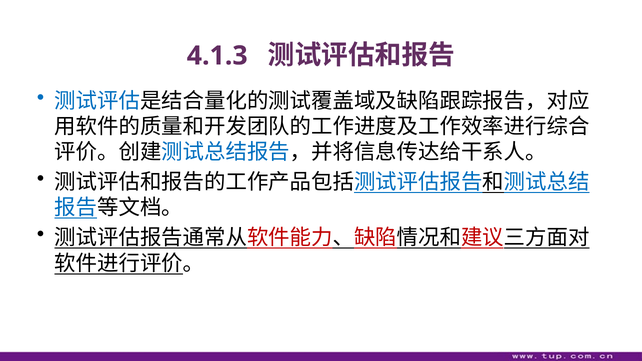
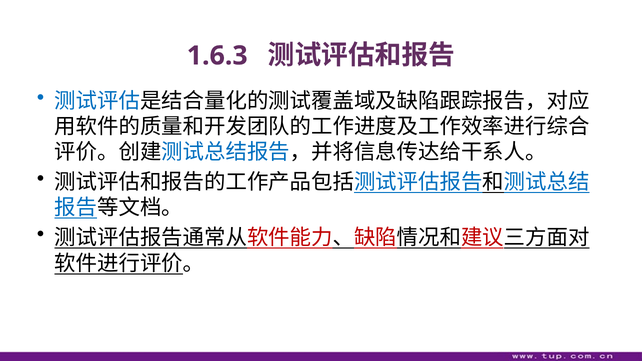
4.1.3: 4.1.3 -> 1.6.3 (217, 56)
